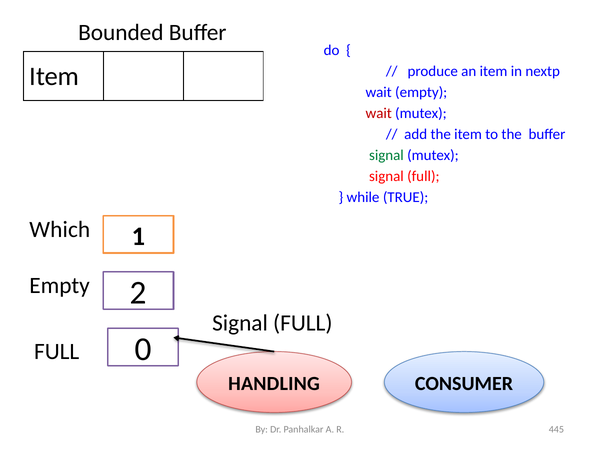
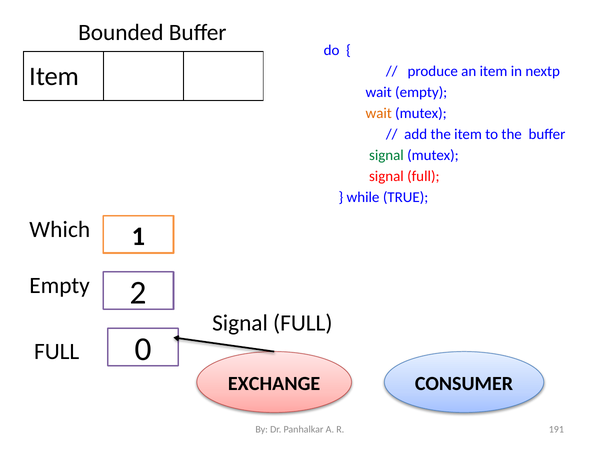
wait colour: red -> orange (379, 113)
HANDLING: HANDLING -> EXCHANGE (274, 383)
445: 445 -> 191 (556, 430)
